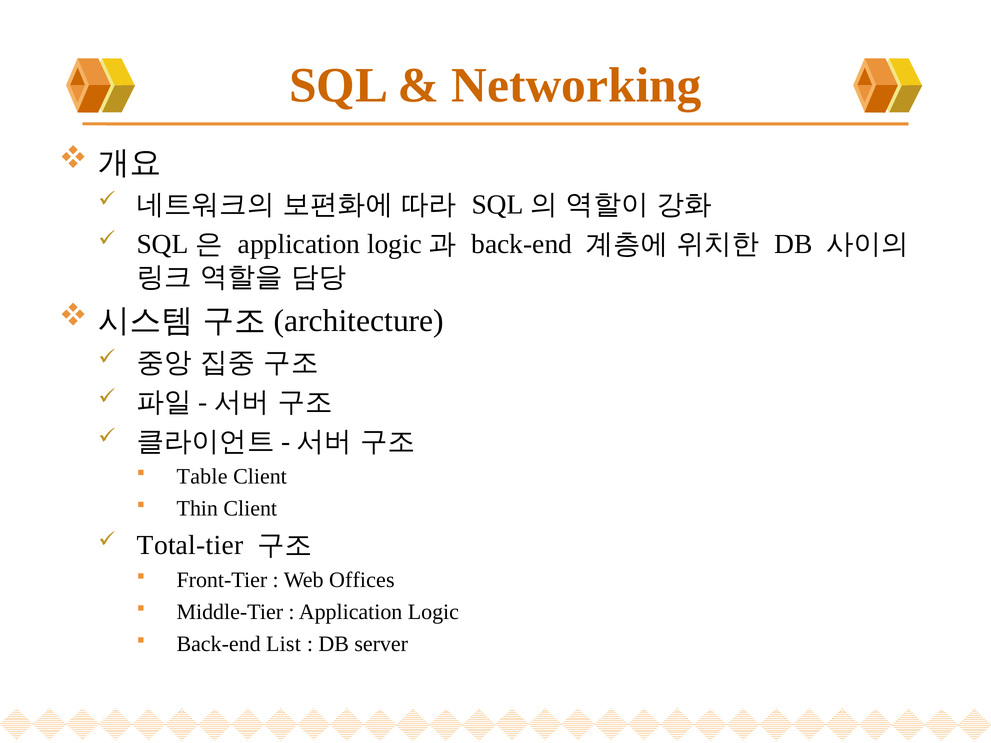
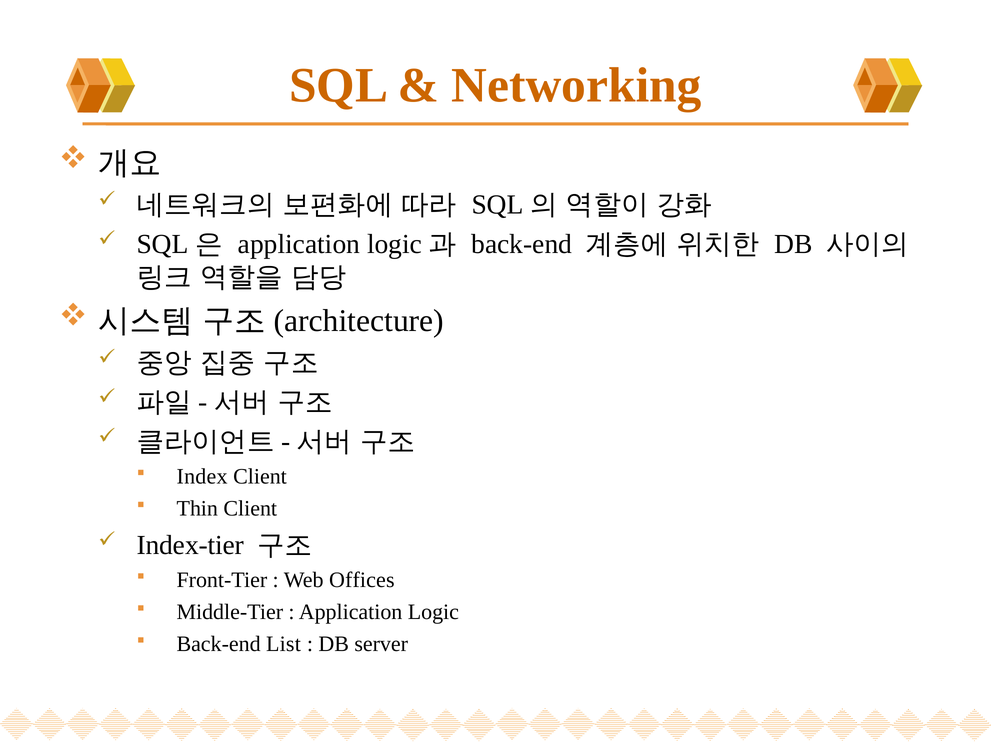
Table: Table -> Index (202, 477)
Total-tier: Total-tier -> Index-tier (190, 545)
